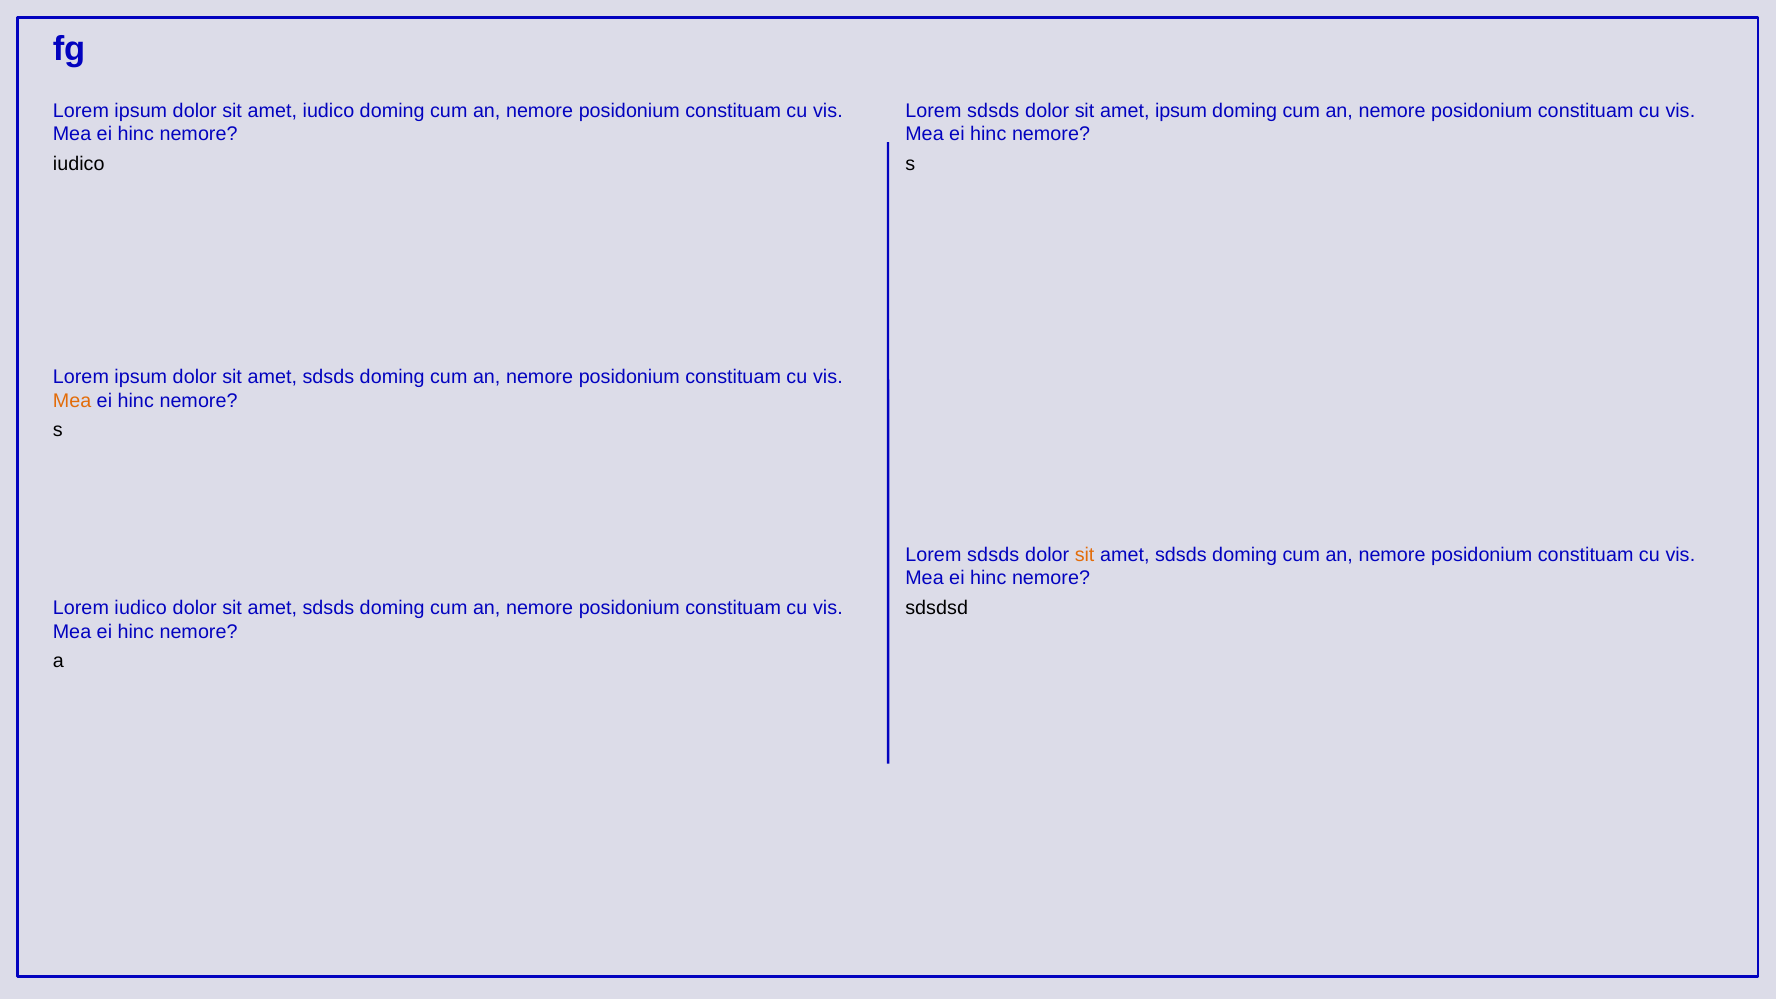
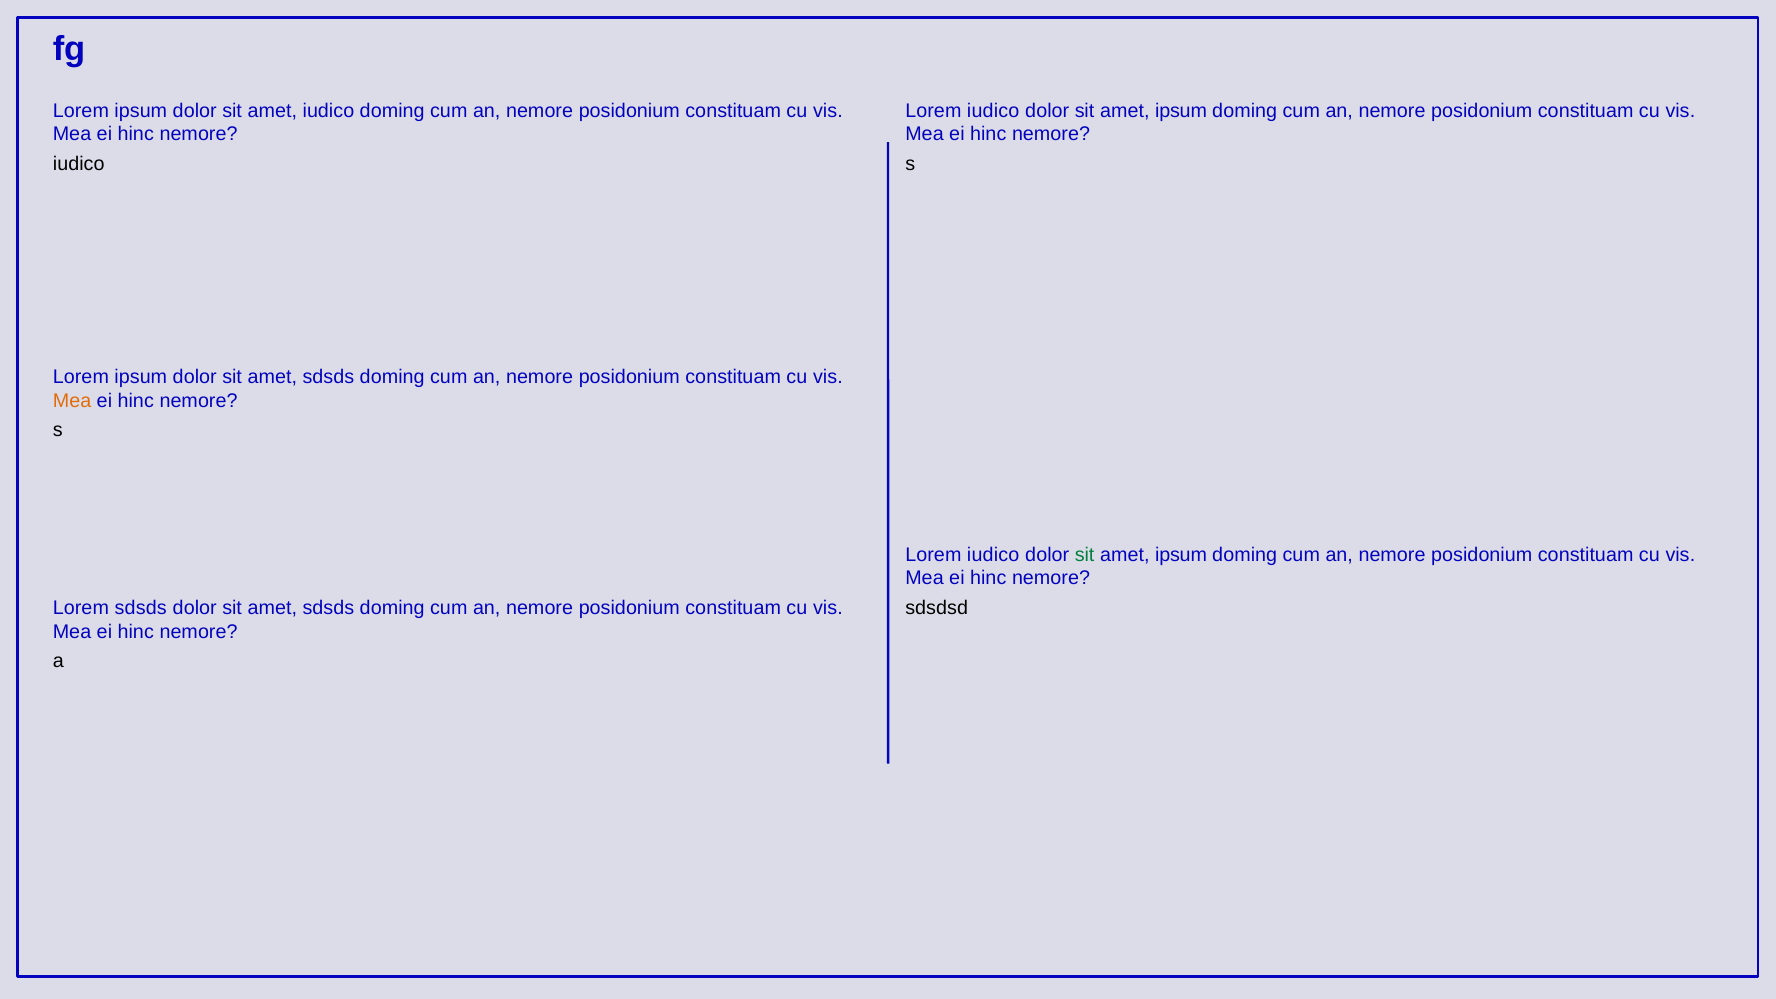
sdsds: sdsds -> iudico (993, 111)
sdsds: sdsds -> iudico (993, 555)
sit colour: orange -> green (1085, 555)
sdsds: sdsds -> ipsum (1181, 555)
Lorem iudico: iudico -> sdsds (141, 608)
